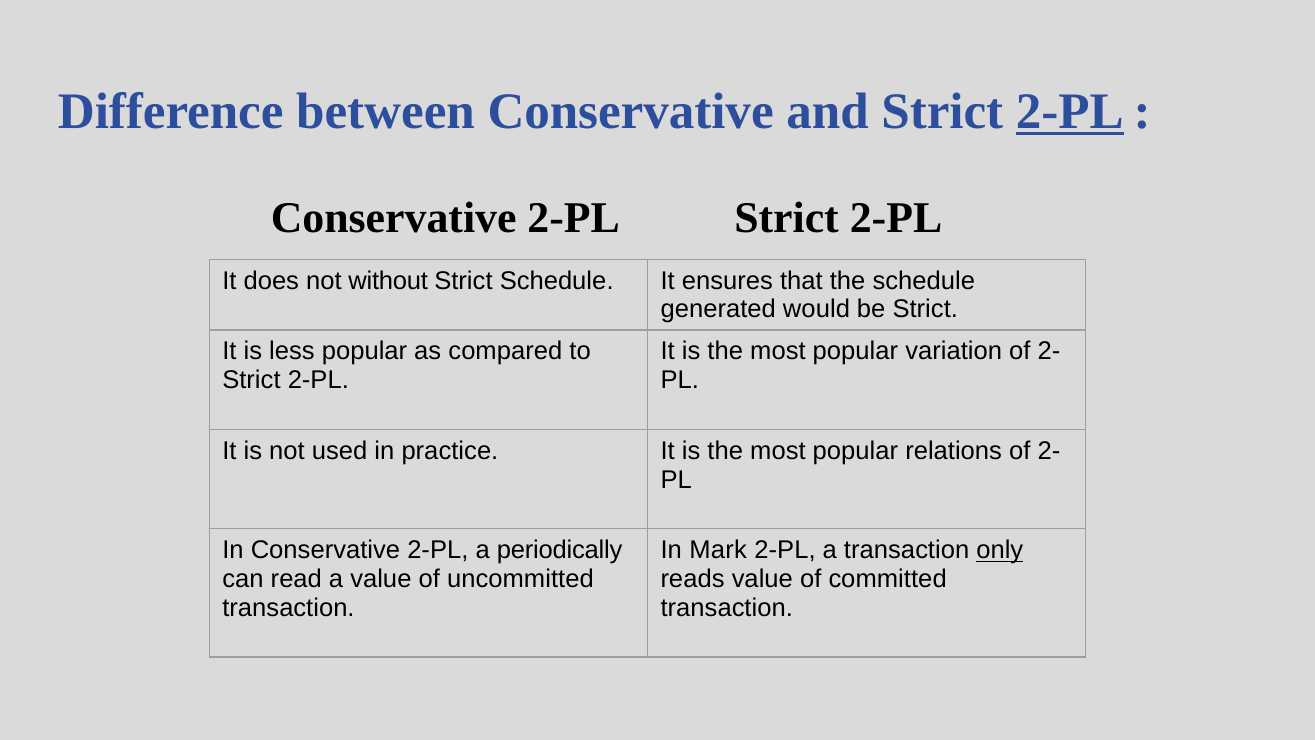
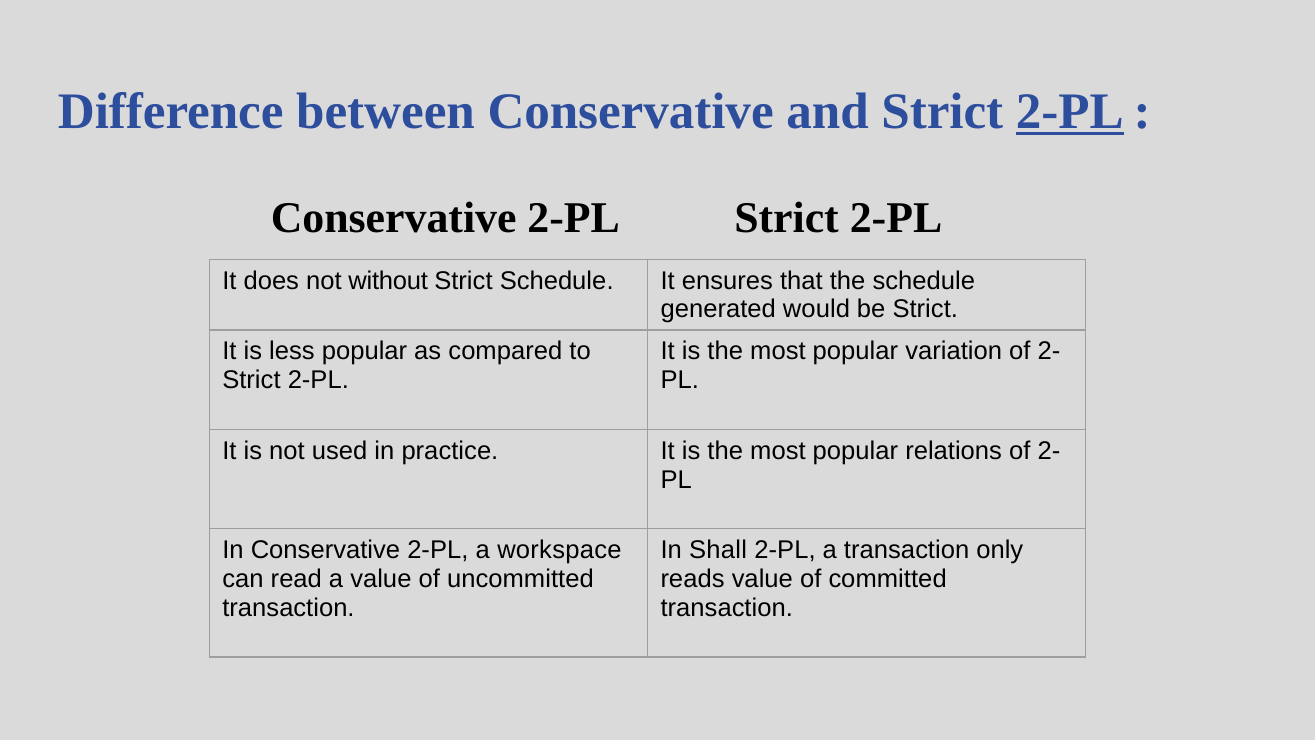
periodically: periodically -> workspace (559, 550)
Mark: Mark -> Shall (718, 550)
only underline: present -> none (1000, 550)
